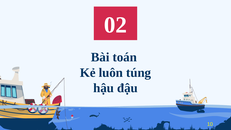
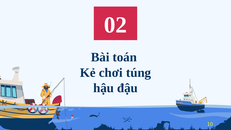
luôn: luôn -> chơi (111, 73)
